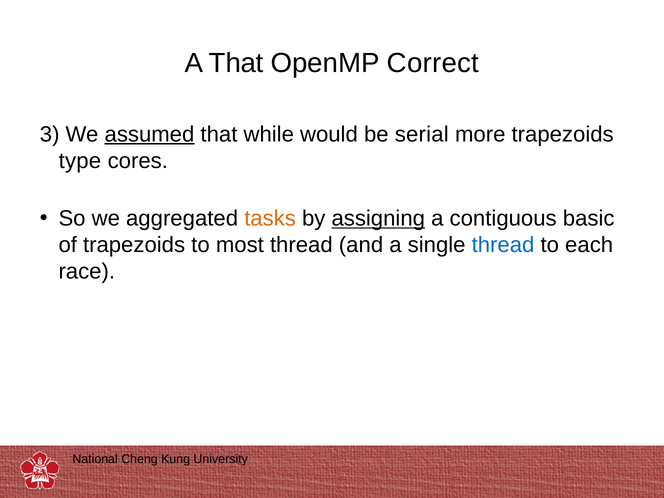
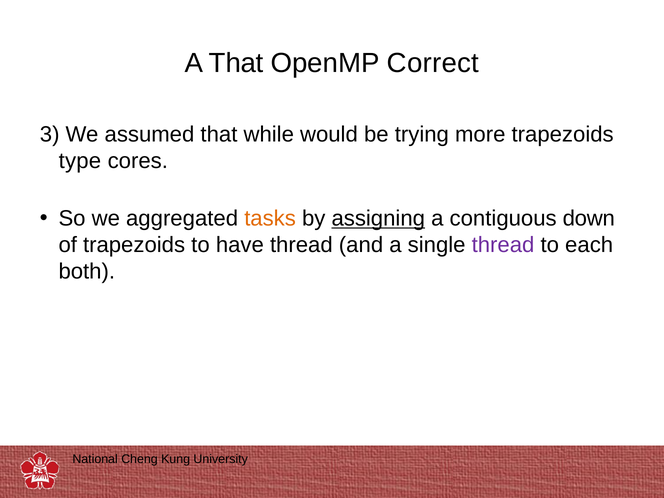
assumed underline: present -> none (149, 134)
serial: serial -> trying (422, 134)
basic: basic -> down (589, 218)
most: most -> have (240, 245)
thread colour: blue -> purple (503, 245)
race: race -> both (87, 272)
